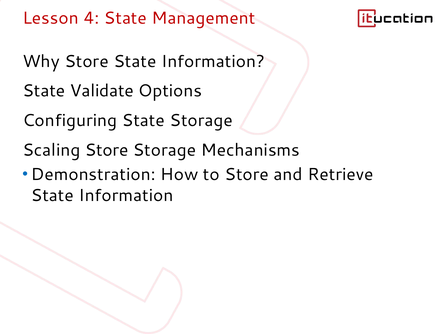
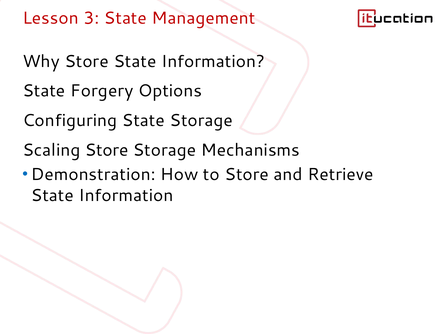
4: 4 -> 3 (91, 18)
Validate: Validate -> Forgery (102, 91)
